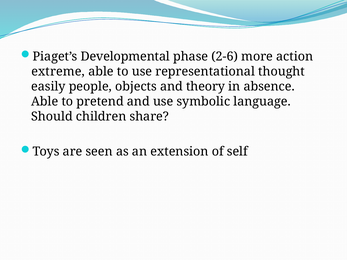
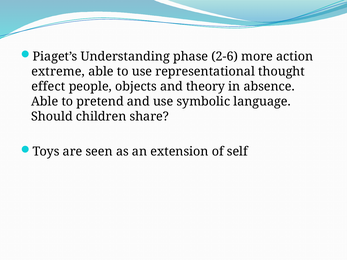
Developmental: Developmental -> Understanding (125, 57)
easily: easily -> effect (48, 87)
